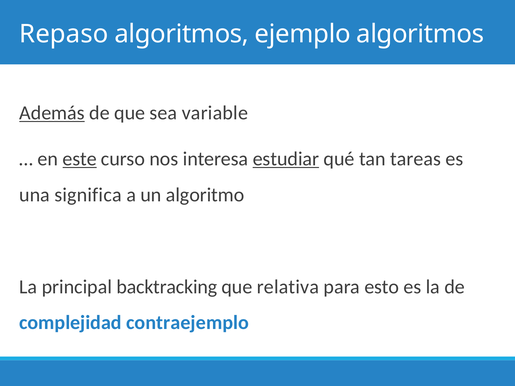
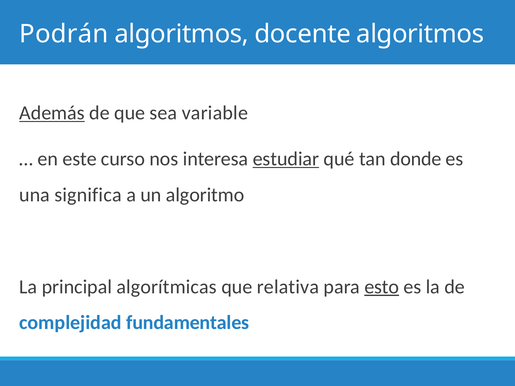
Repaso: Repaso -> Podrán (64, 34)
ejemplo: ejemplo -> docente (303, 34)
este underline: present -> none (80, 159)
tareas: tareas -> donde (416, 159)
backtracking: backtracking -> algorítmicas (167, 287)
esto underline: none -> present (382, 287)
contraejemplo: contraejemplo -> fundamentales (188, 323)
